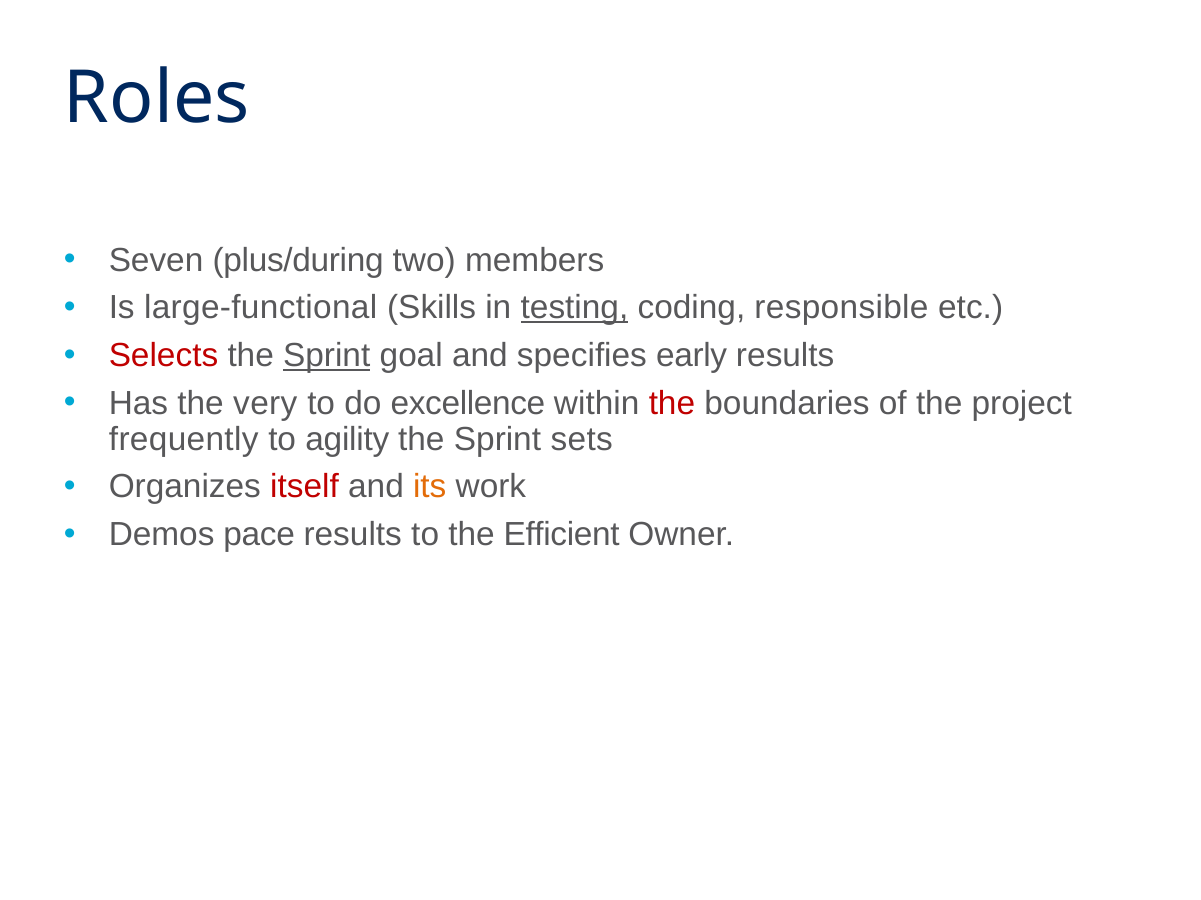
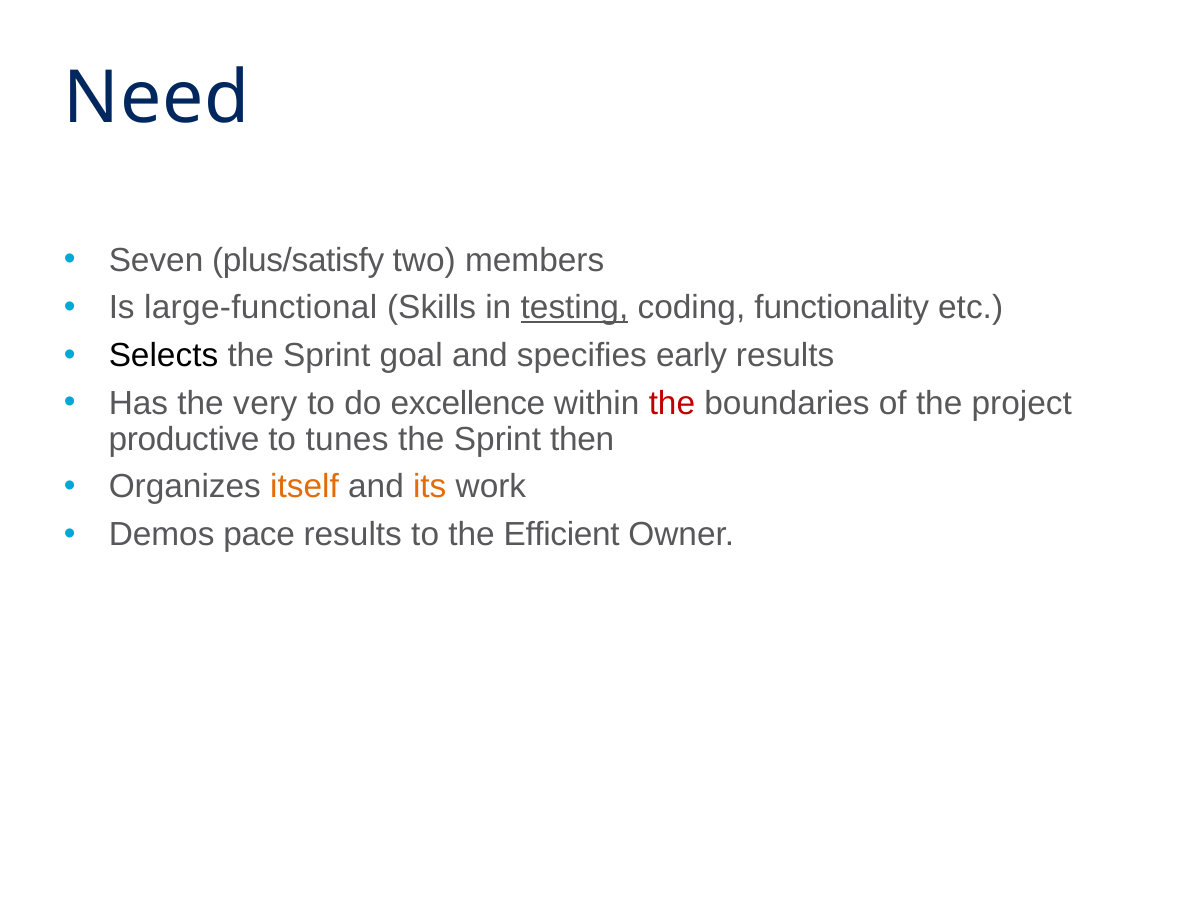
Roles: Roles -> Need (157, 98)
plus/during: plus/during -> plus/satisfy (298, 260)
responsible: responsible -> functionality (842, 308)
Selects colour: red -> black (163, 356)
Sprint underline: present -> none (327, 356)
frequently: frequently -> productive (184, 440)
agility: agility -> tunes (347, 440)
sets: sets -> then (582, 440)
itself colour: red -> orange (304, 487)
